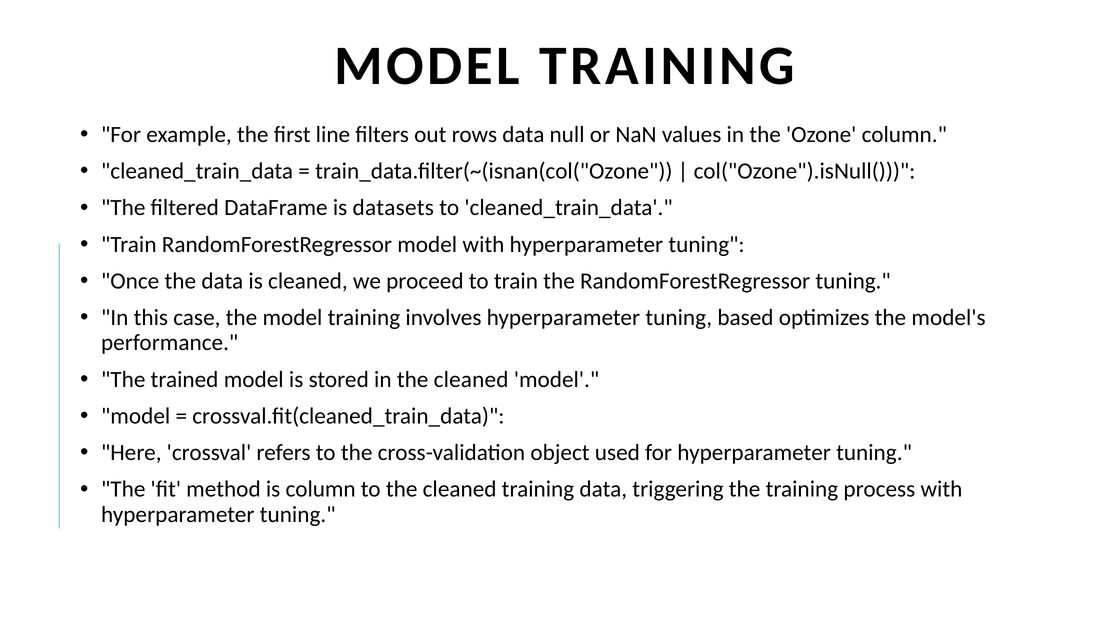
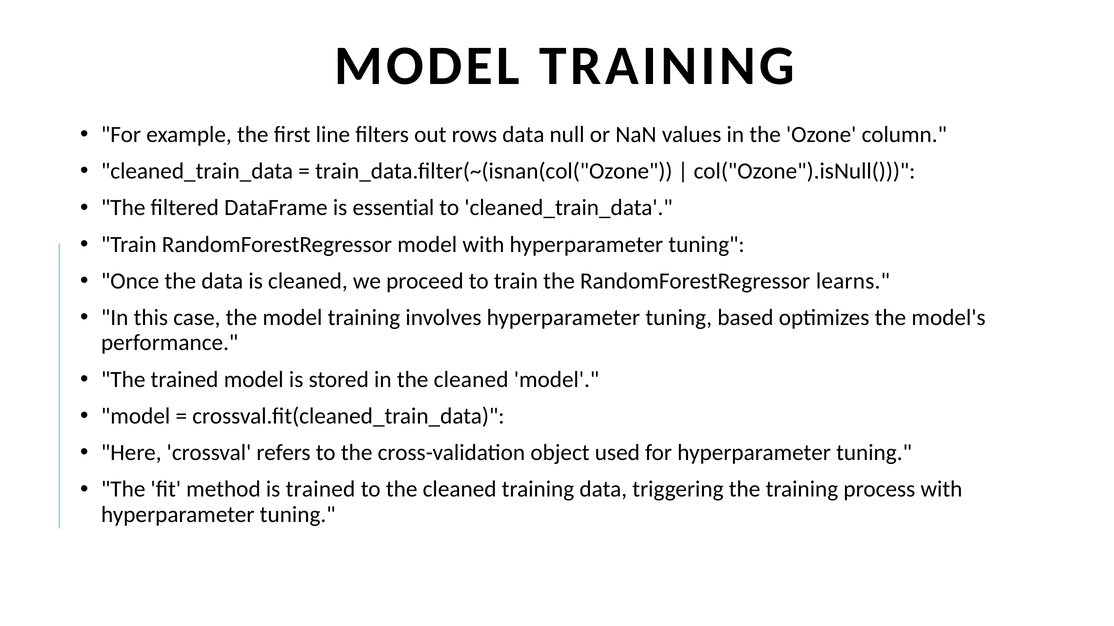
datasets: datasets -> essential (393, 208)
RandomForestRegressor tuning: tuning -> learns (853, 281)
is column: column -> trained (320, 490)
